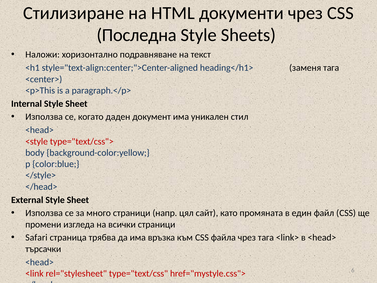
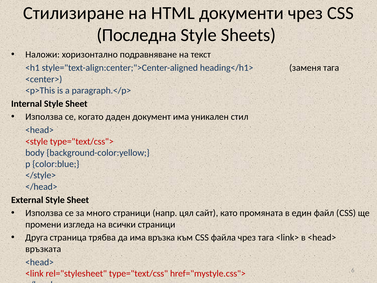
Safari: Safari -> Друга (37, 237)
търсачки: търсачки -> връзката (43, 249)
